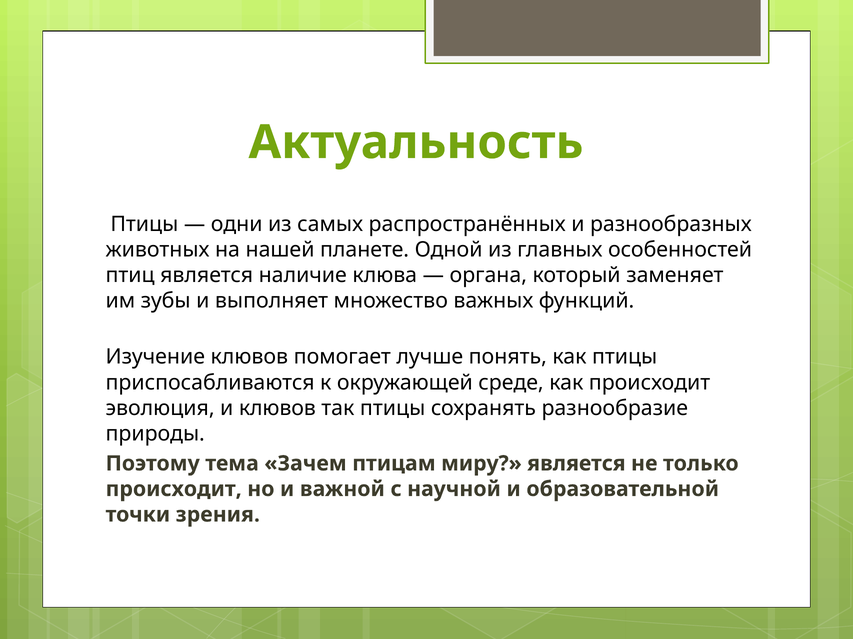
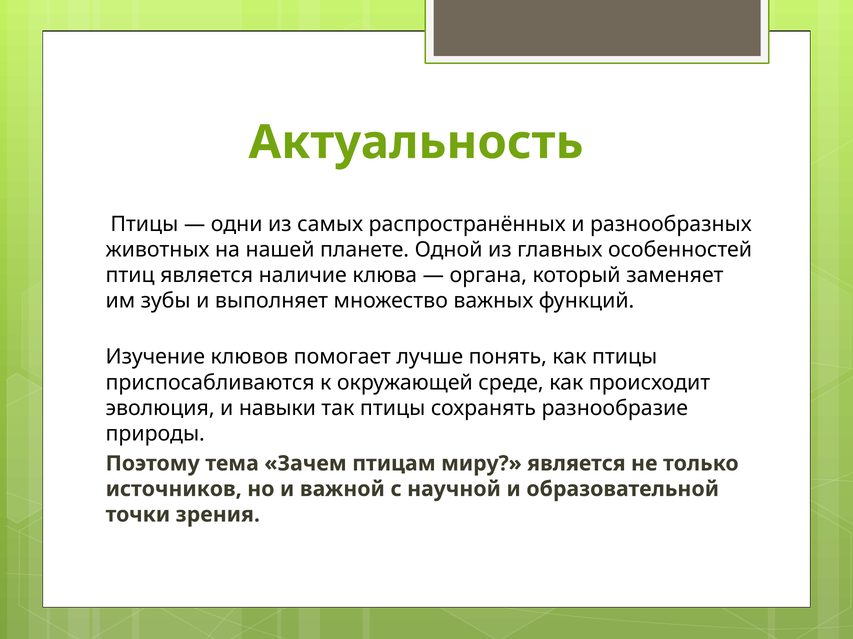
и клювов: клювов -> навыки (277, 409)
происходит: происходит -> источников (174, 490)
